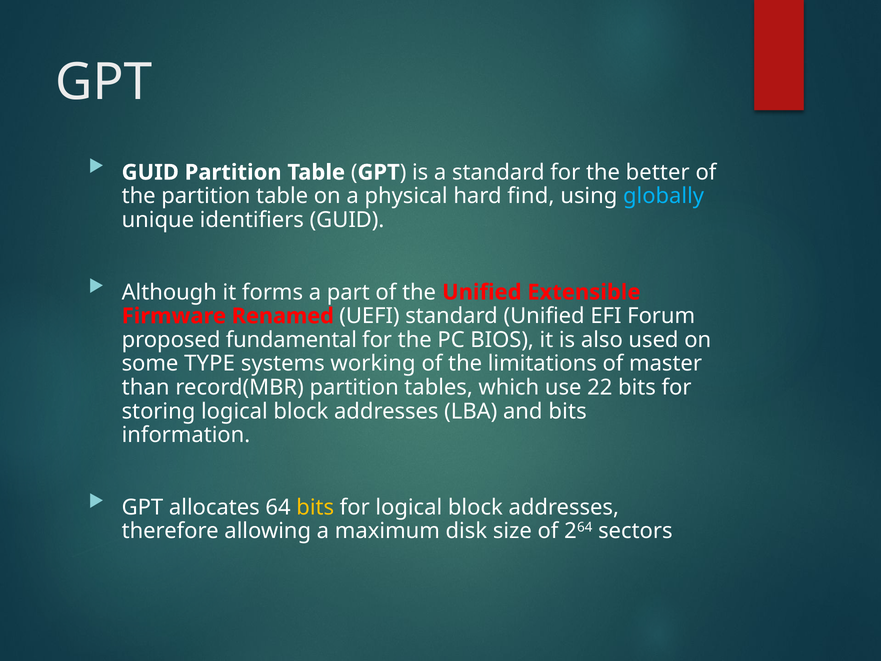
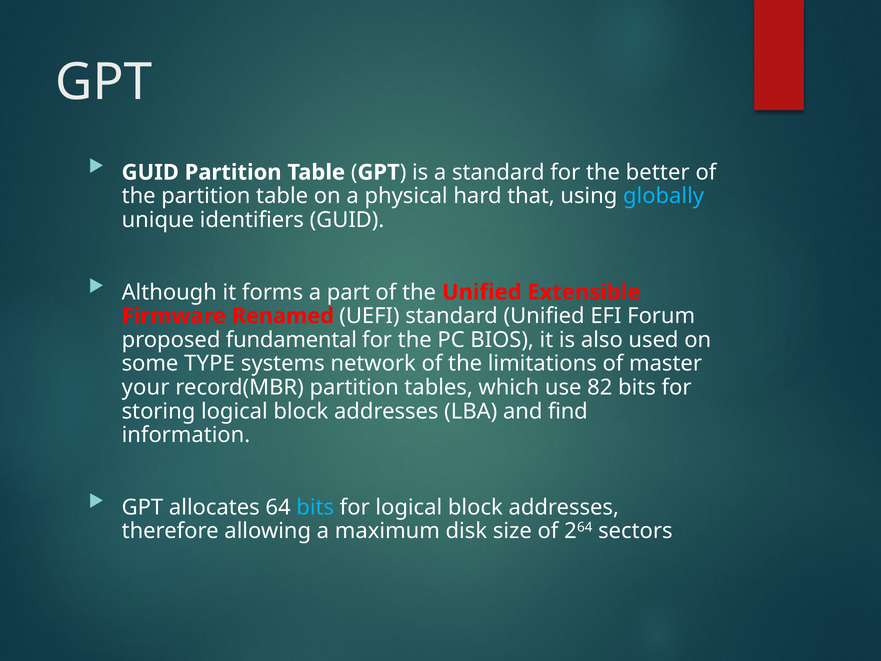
find: find -> that (531, 196)
working: working -> network (373, 364)
than: than -> your (146, 387)
22: 22 -> 82 (600, 387)
and bits: bits -> find (568, 411)
bits colour: yellow -> light blue (315, 507)
